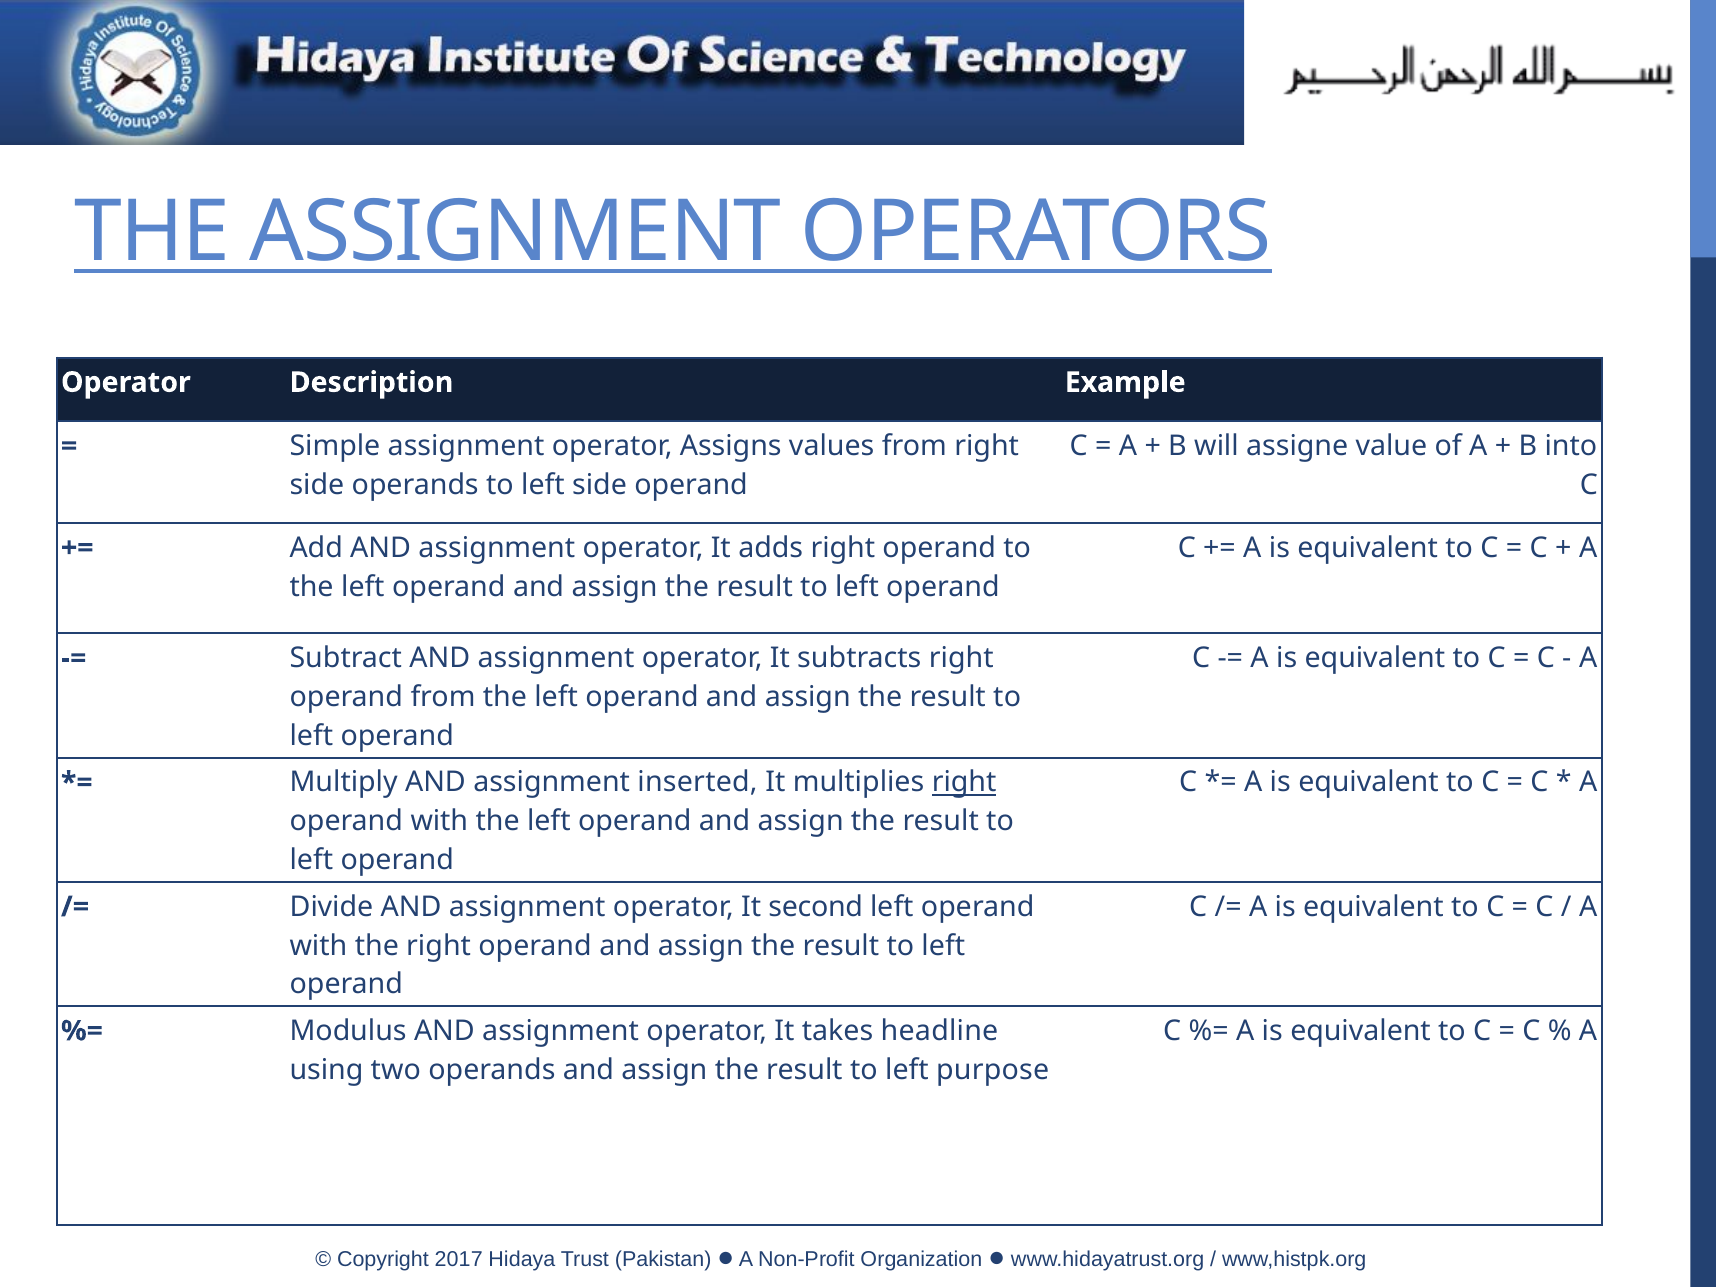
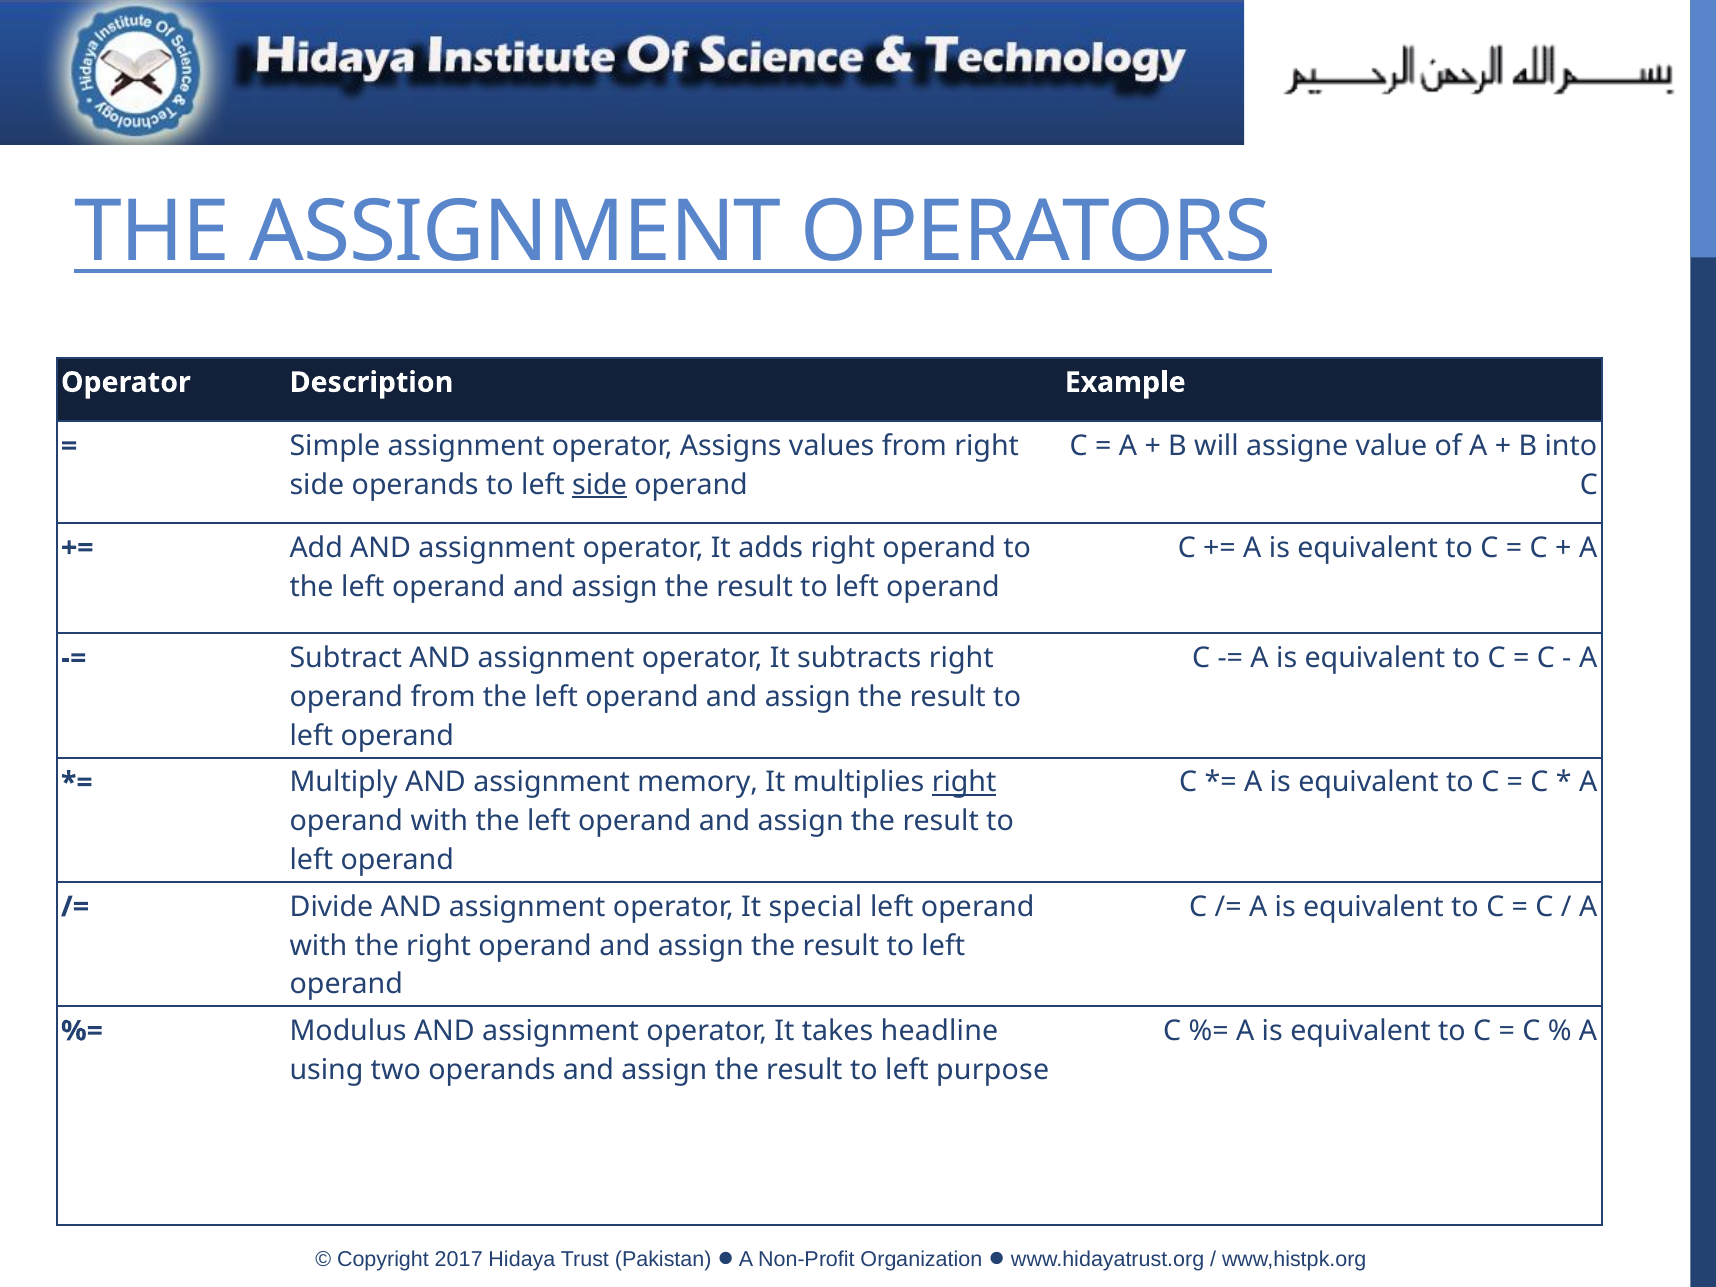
side underline: none -> present (599, 485)
inserted: inserted -> memory (698, 782)
second: second -> special (815, 907)
